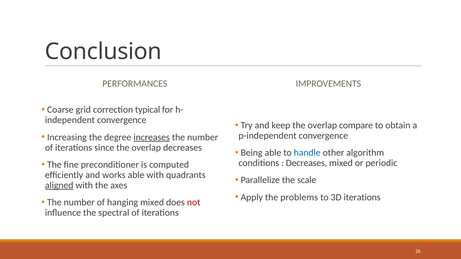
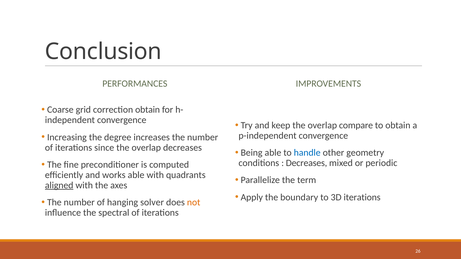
correction typical: typical -> obtain (148, 110)
increases underline: present -> none (152, 137)
algorithm: algorithm -> geometry (365, 153)
scale: scale -> term (307, 180)
problems: problems -> boundary (299, 197)
hanging mixed: mixed -> solver (152, 203)
not colour: red -> orange (194, 203)
